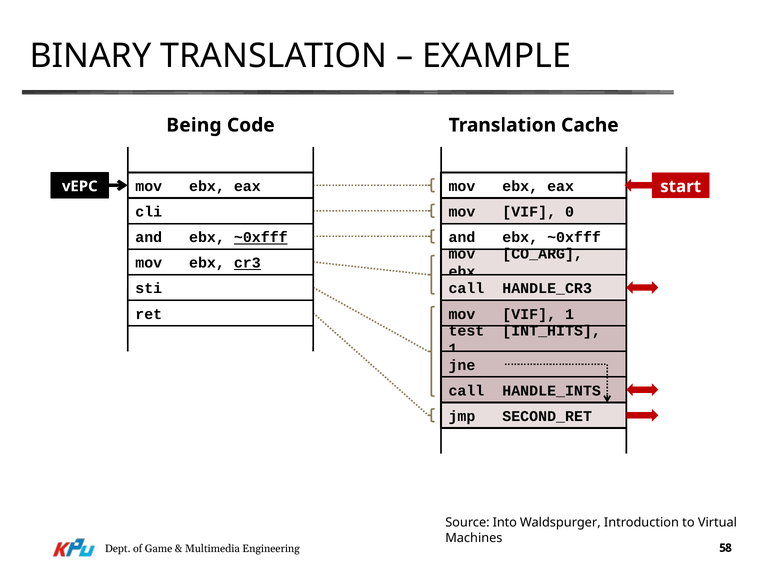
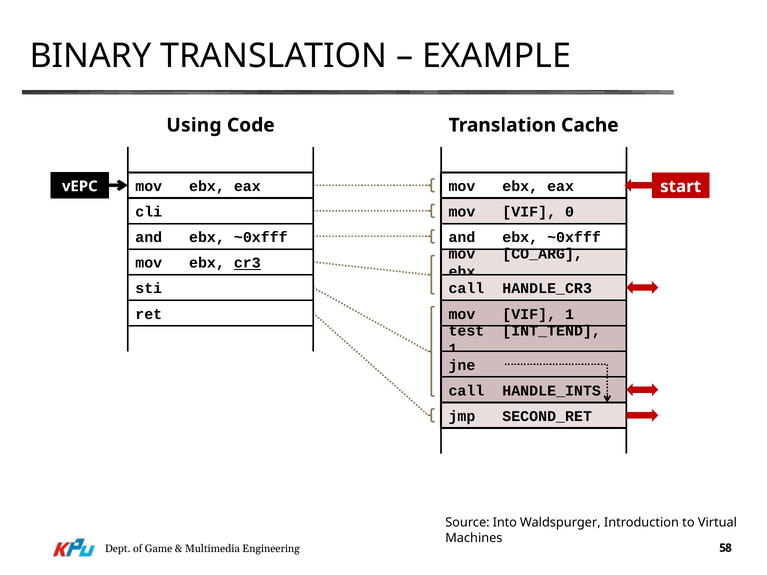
Being: Being -> Using (194, 125)
~0xfff underline: present -> none (261, 238)
INT_HITS: INT_HITS -> INT_TEND (552, 331)
